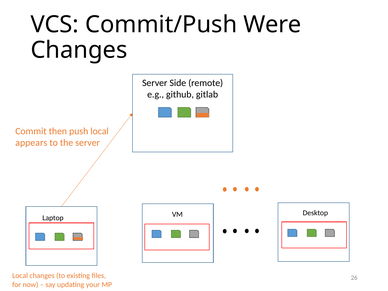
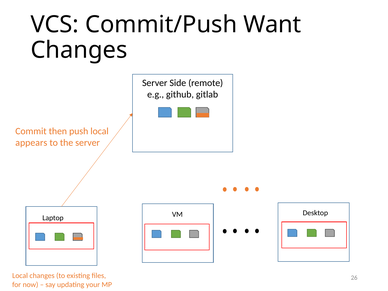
Were: Were -> Want (272, 25)
